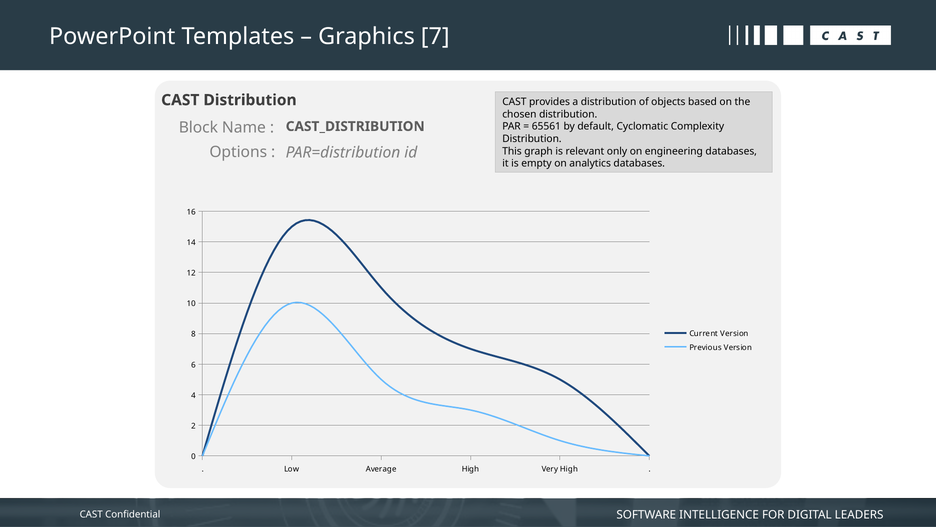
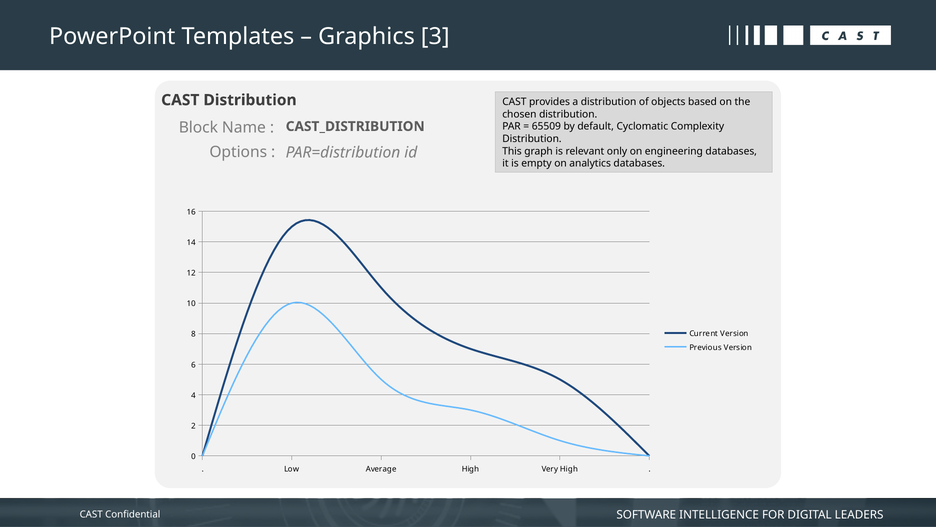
7: 7 -> 3 (435, 36)
65561: 65561 -> 65509 (546, 126)
